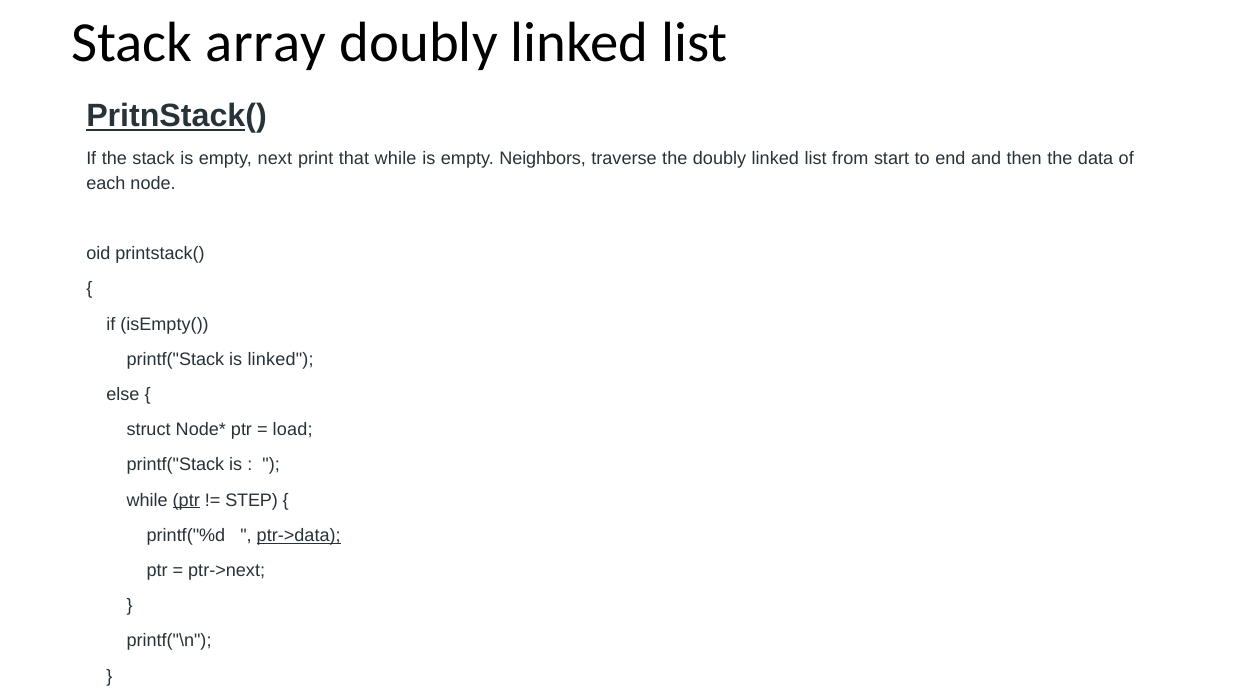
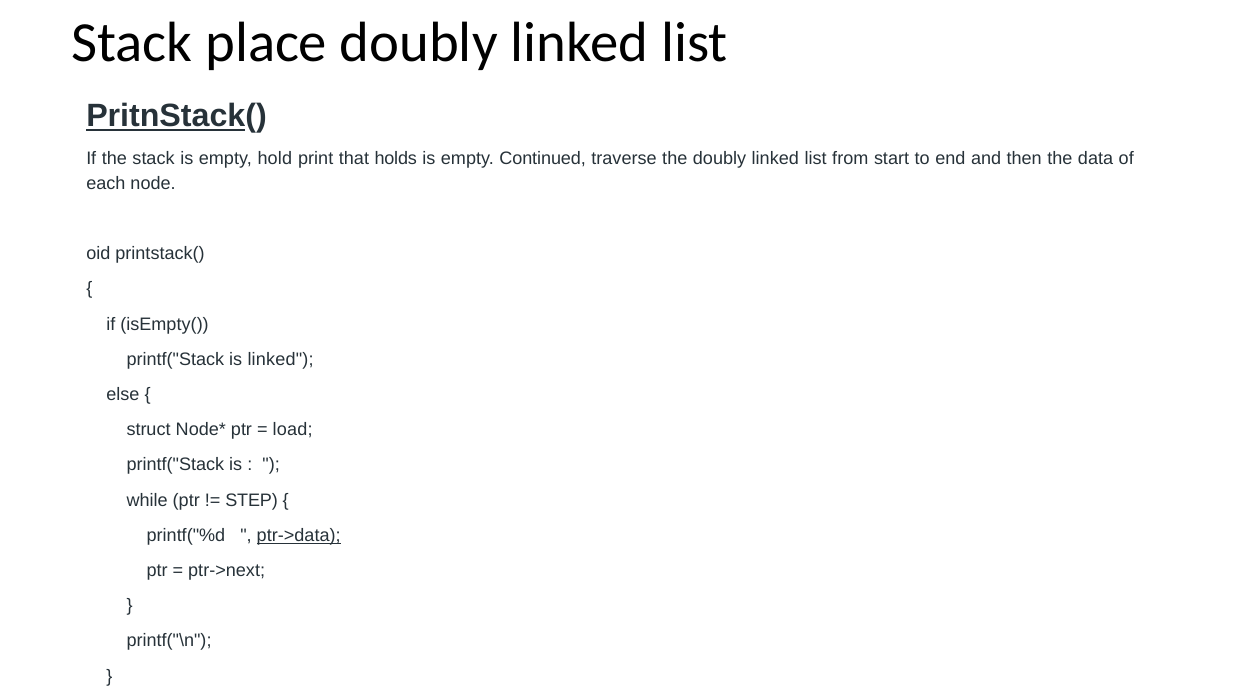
array: array -> place (266, 43)
next: next -> hold (275, 159)
that while: while -> holds (396, 159)
Neighbors: Neighbors -> Continued (543, 159)
ptr underline: present -> none (186, 500)
